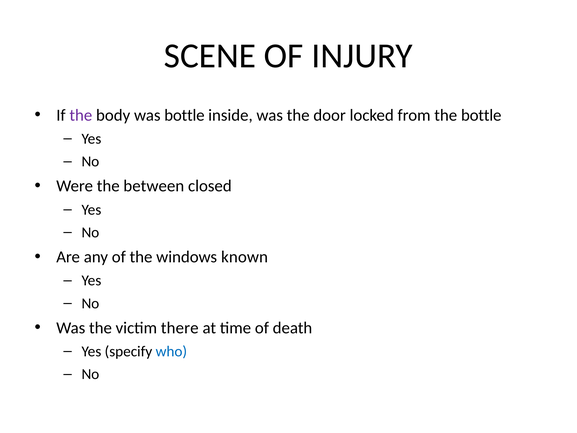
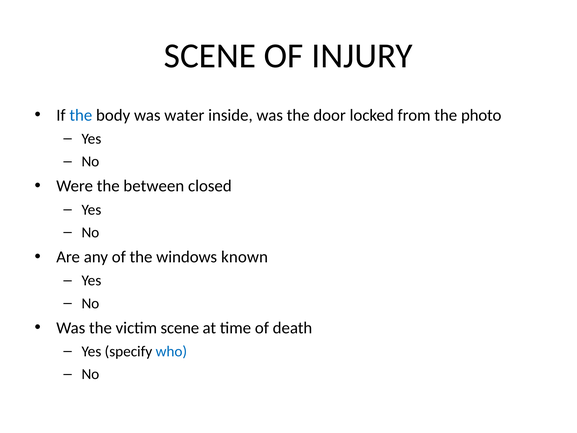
the colour: purple -> blue (81, 115)
was bottle: bottle -> water (184, 115)
the bottle: bottle -> photo (481, 115)
victim there: there -> scene (180, 328)
